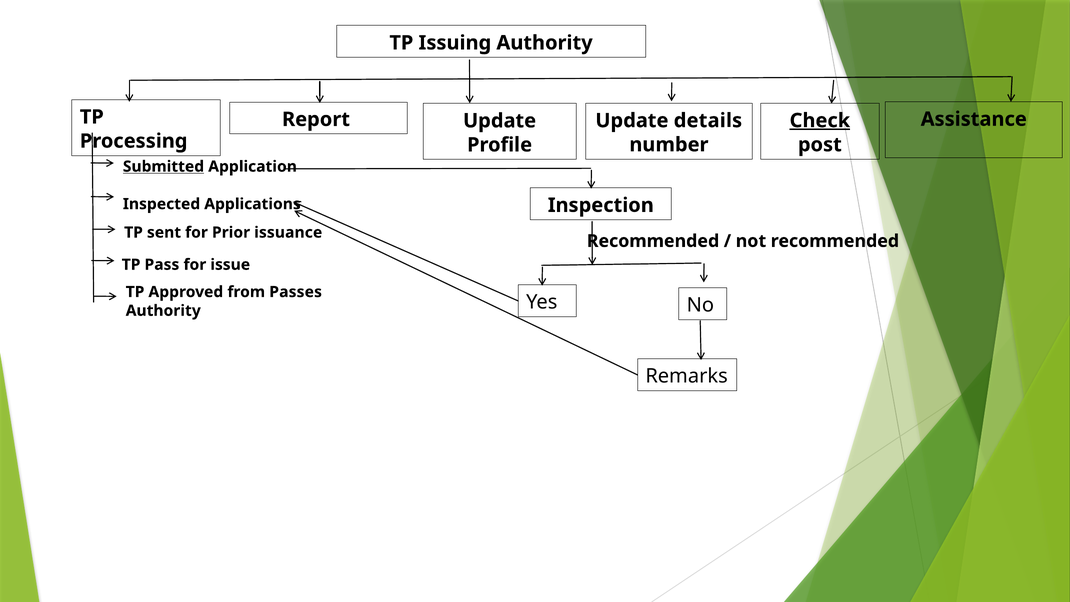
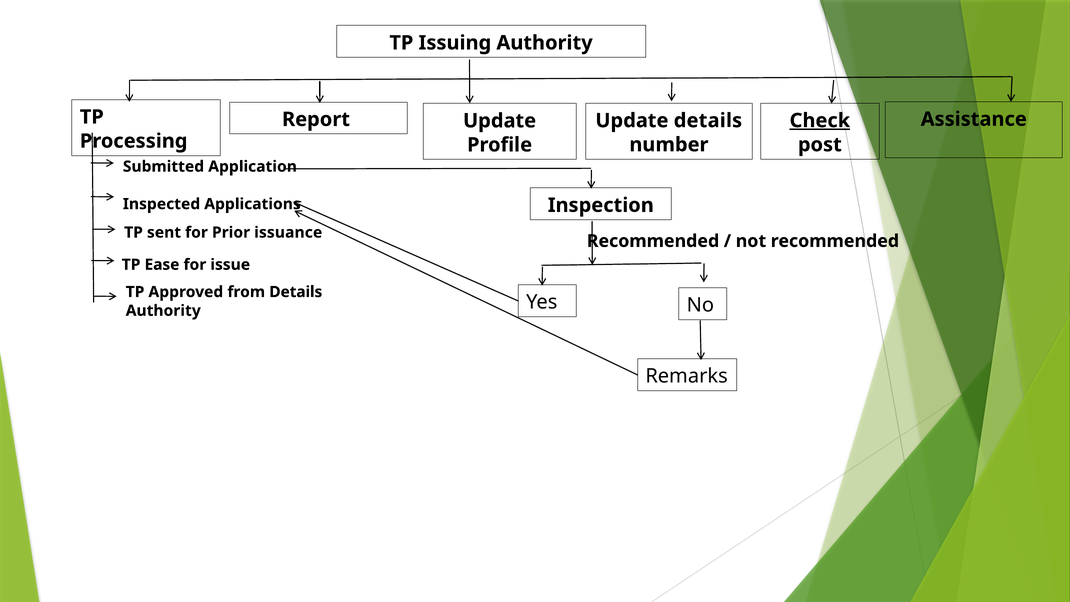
Submitted underline: present -> none (163, 167)
Pass: Pass -> Ease (162, 265)
from Passes: Passes -> Details (296, 292)
